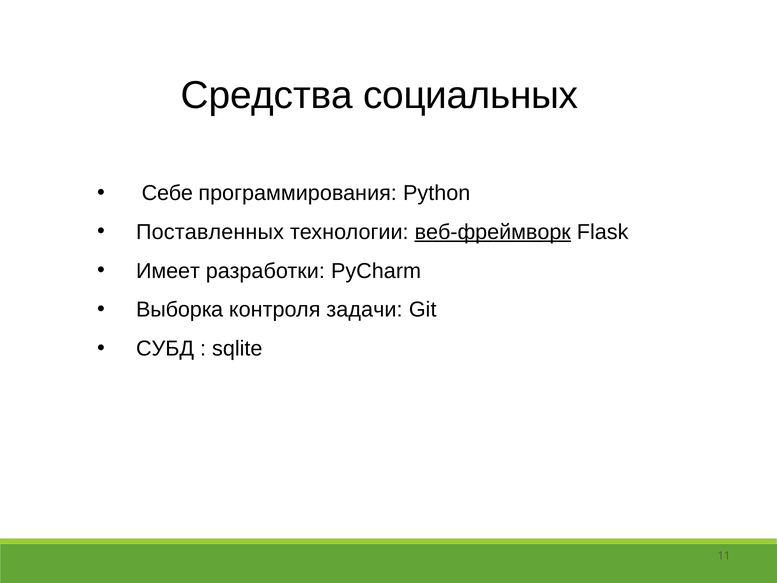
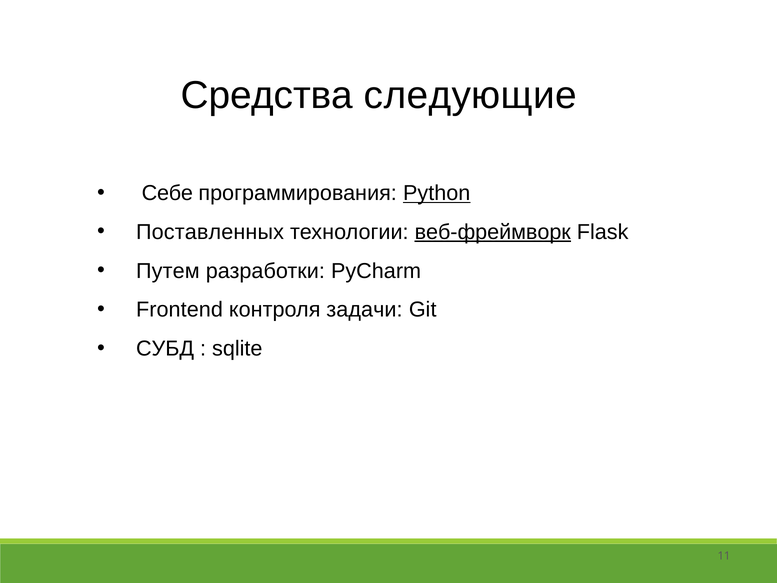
социальных: социальных -> следующие (470, 96)
Python underline: none -> present (437, 193)
Имеет: Имеет -> Путем (168, 271)
Выборка: Выборка -> Frontend (179, 310)
